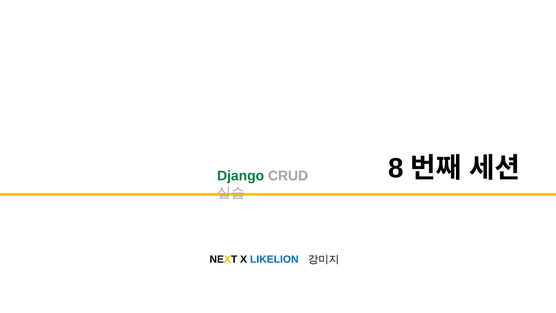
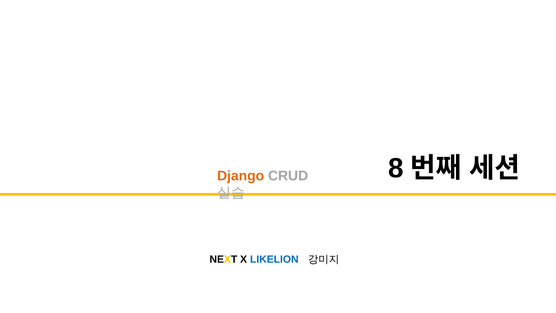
Django colour: green -> orange (241, 176)
